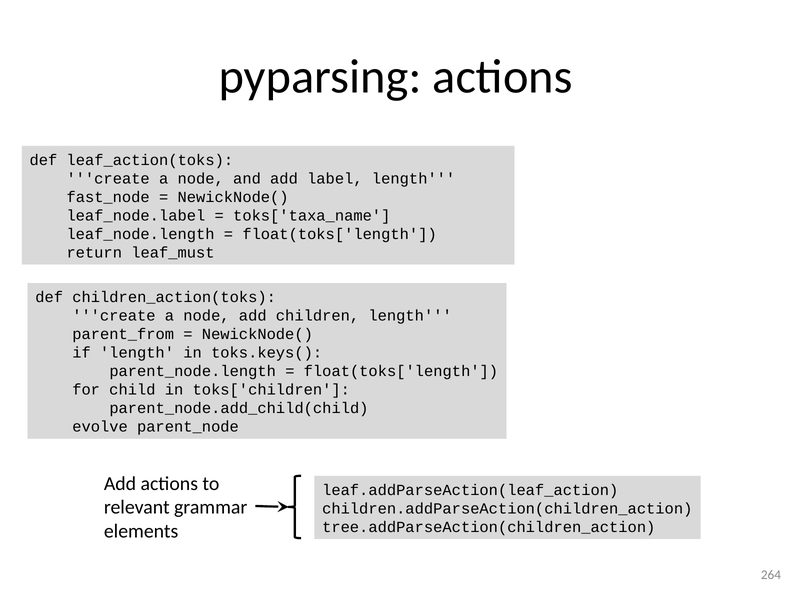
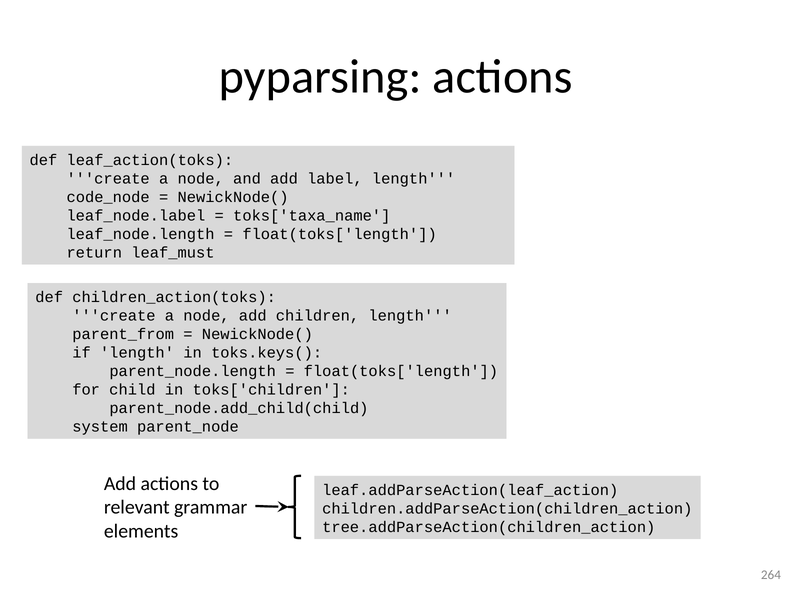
fast_node: fast_node -> code_node (108, 197)
evolve: evolve -> system (100, 427)
